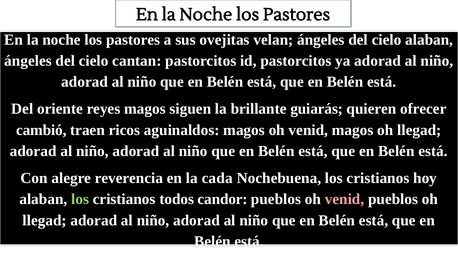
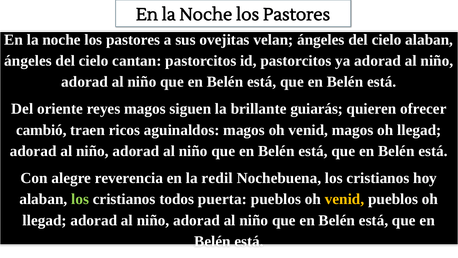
cada: cada -> redil (217, 178)
candor: candor -> puerta (222, 199)
venid colour: pink -> yellow (345, 199)
